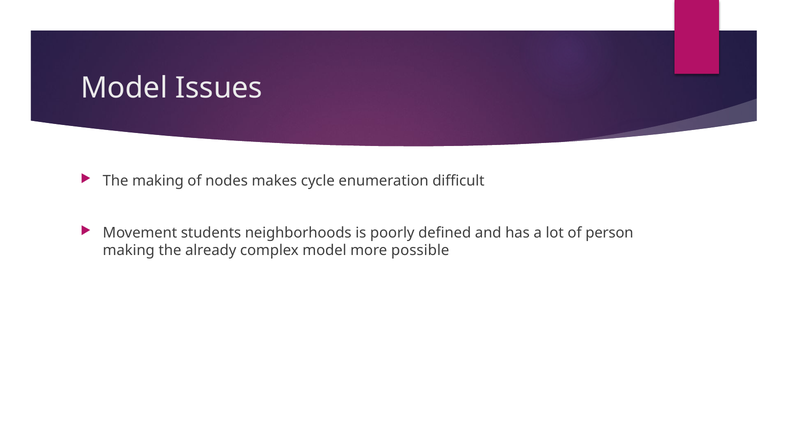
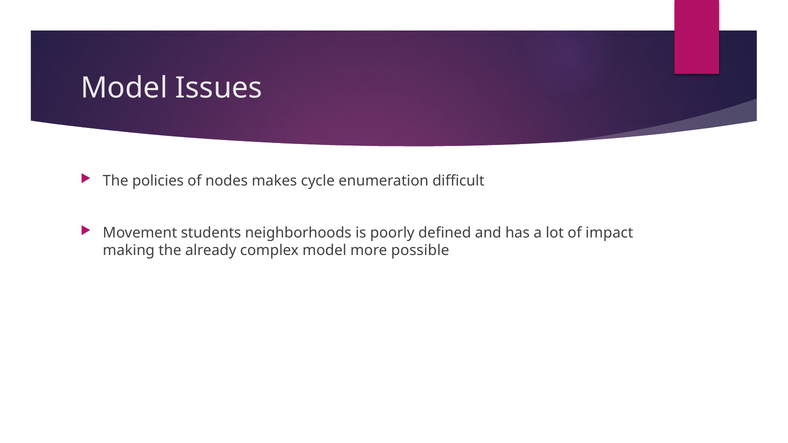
The making: making -> policies (158, 181)
person: person -> impact (609, 233)
